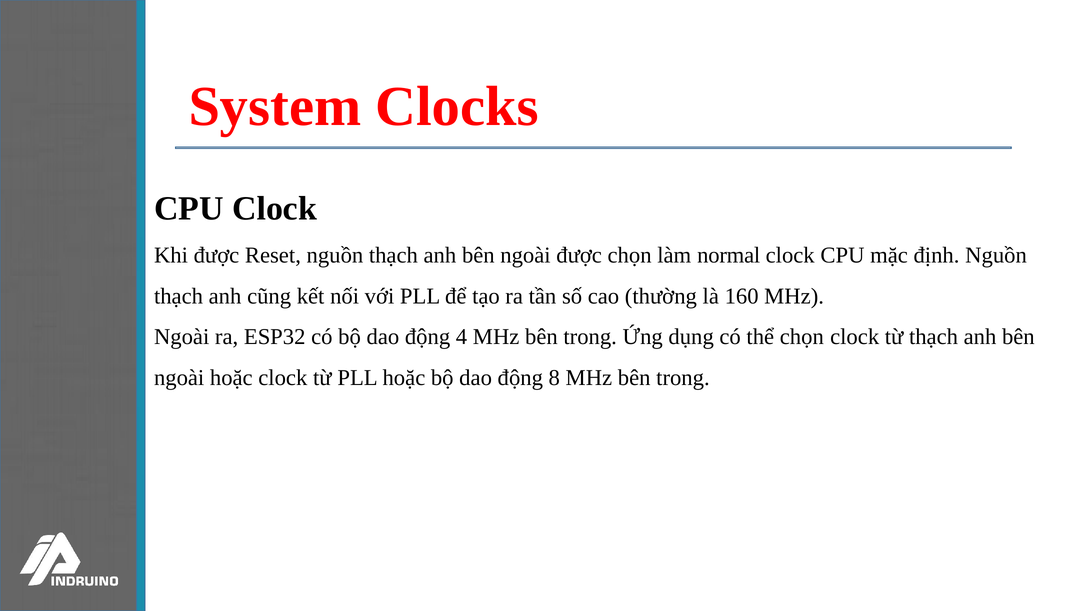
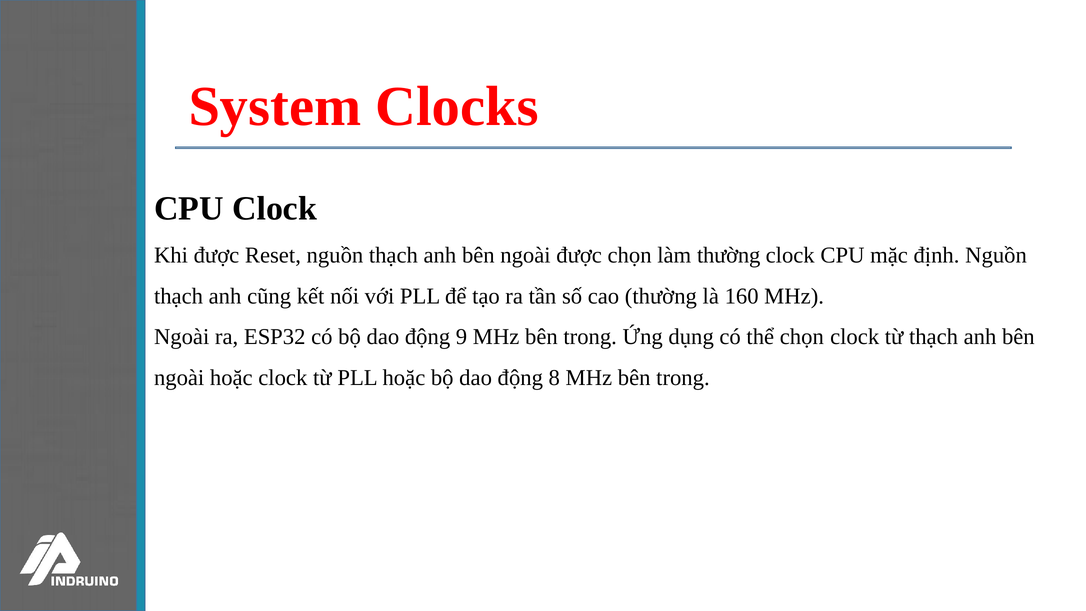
làm normal: normal -> thường (729, 255)
4: 4 -> 9 (462, 337)
